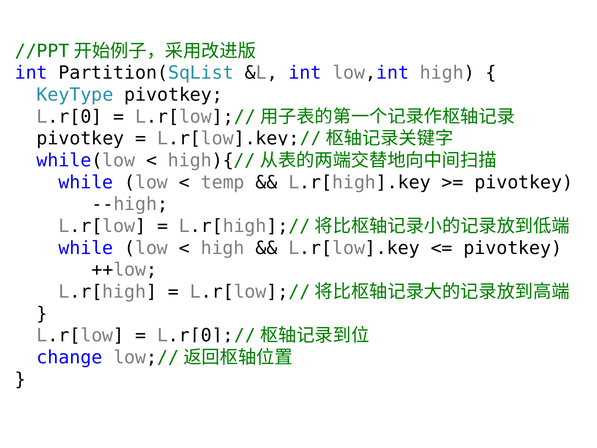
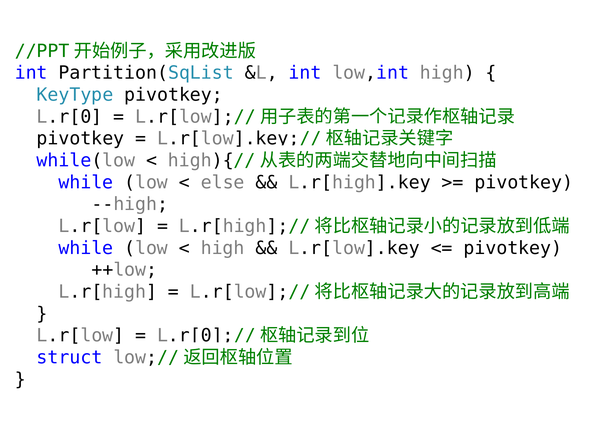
temp: temp -> else (223, 182)
change: change -> struct (69, 357)
